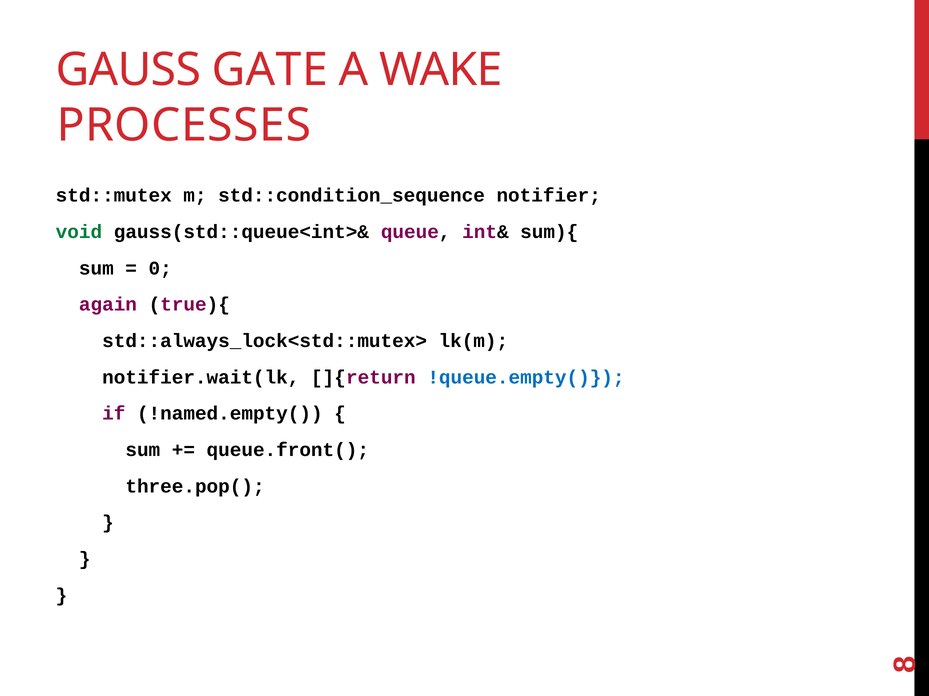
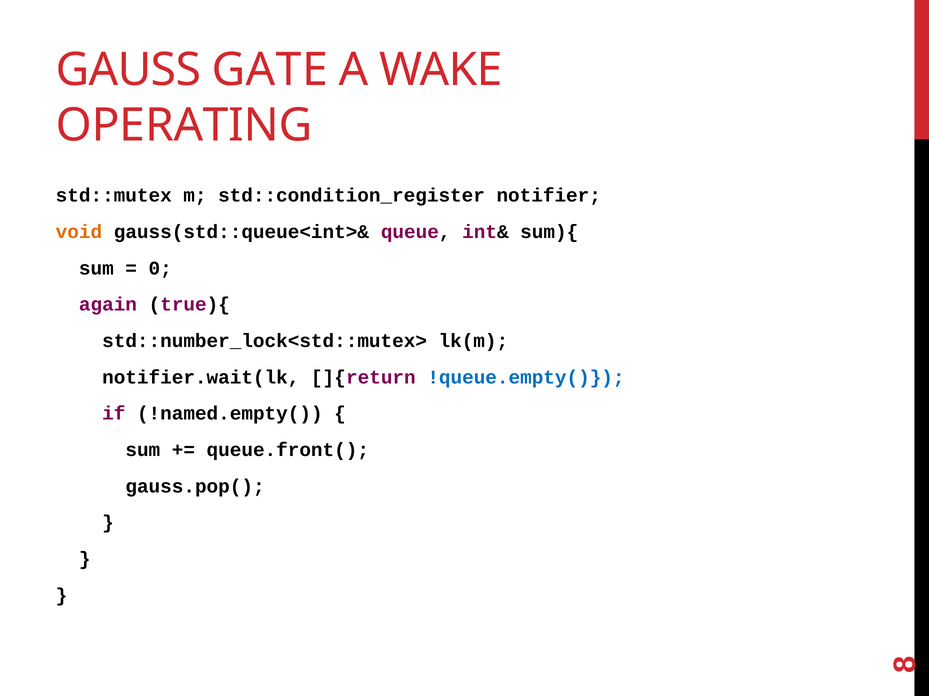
PROCESSES: PROCESSES -> OPERATING (184, 126)
std::condition_sequence: std::condition_sequence -> std::condition_register (352, 196)
void colour: green -> orange (79, 232)
std::always_lock<std::mutex>: std::always_lock<std::mutex> -> std::number_lock<std::mutex> (265, 341)
three.pop(: three.pop( -> gauss.pop( (195, 487)
